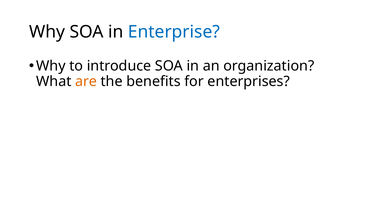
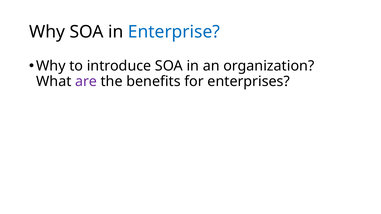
are colour: orange -> purple (86, 82)
